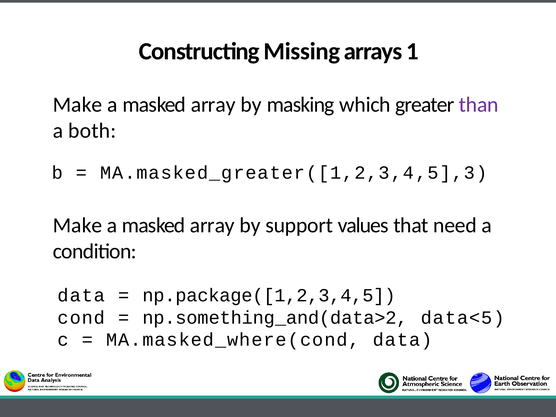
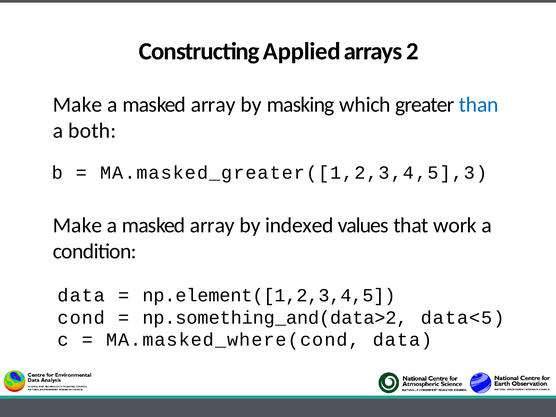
Missing: Missing -> Applied (302, 51)
1: 1 -> 2 (412, 51)
than colour: purple -> blue (479, 105)
support: support -> indexed (299, 225)
need: need -> work (455, 225)
np.package([1,2,3,4,5: np.package([1,2,3,4,5 -> np.element([1,2,3,4,5 (269, 295)
